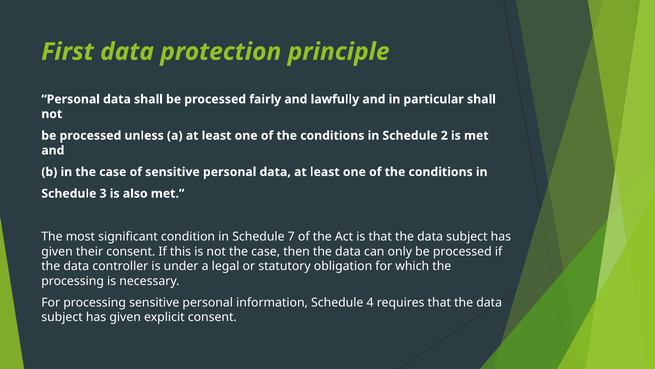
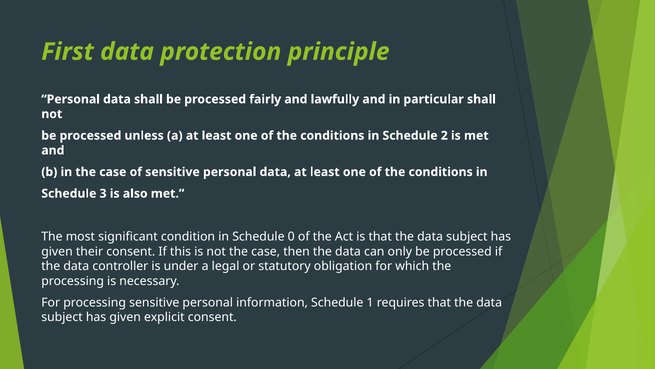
7: 7 -> 0 (291, 236)
4: 4 -> 1 (370, 302)
